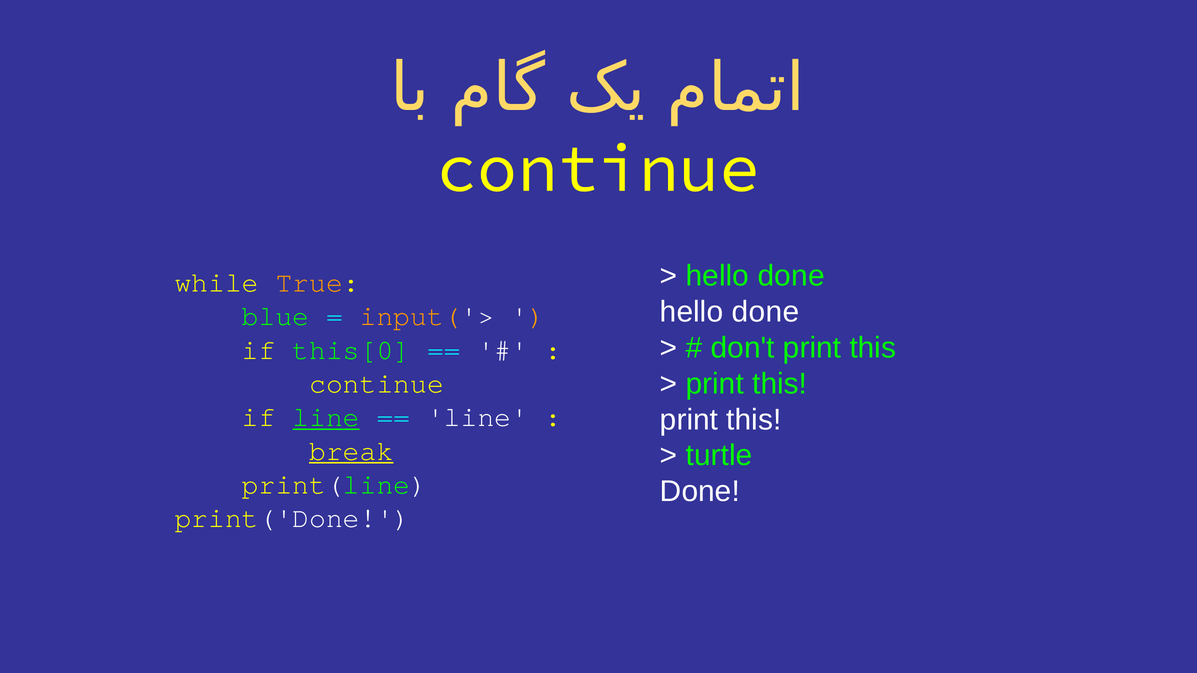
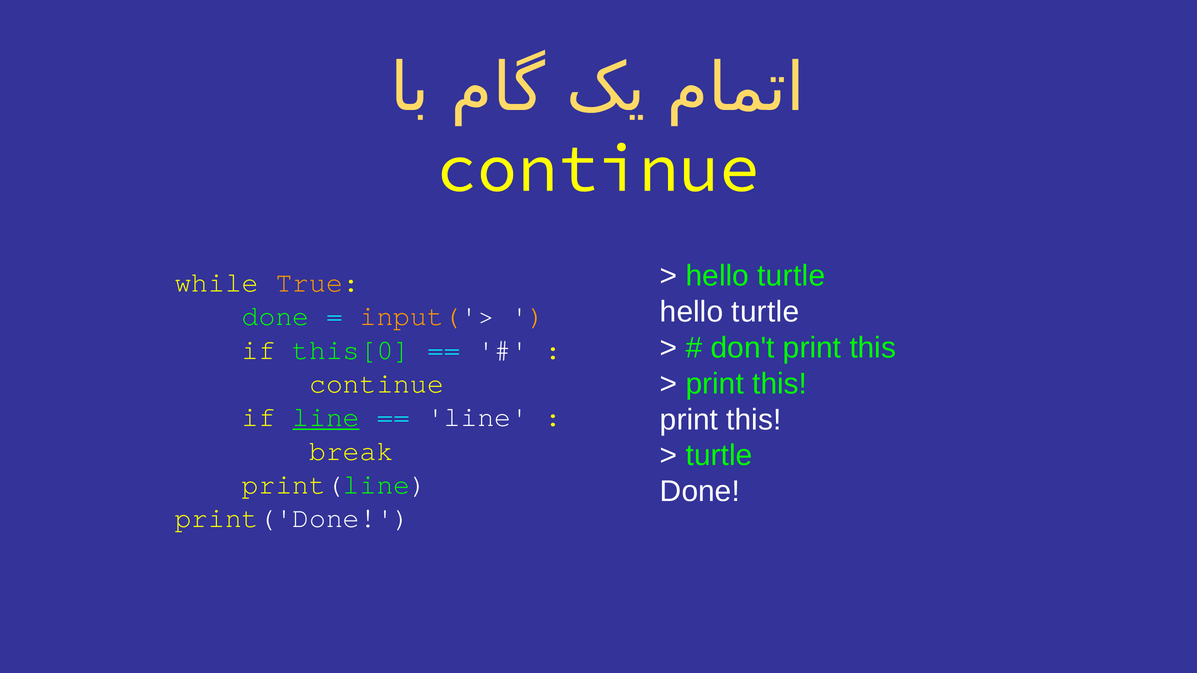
done: done -> turtle (791, 276)
done: done -> turtle (765, 312)
blue: blue -> done (276, 316)
break underline: present -> none (351, 451)
